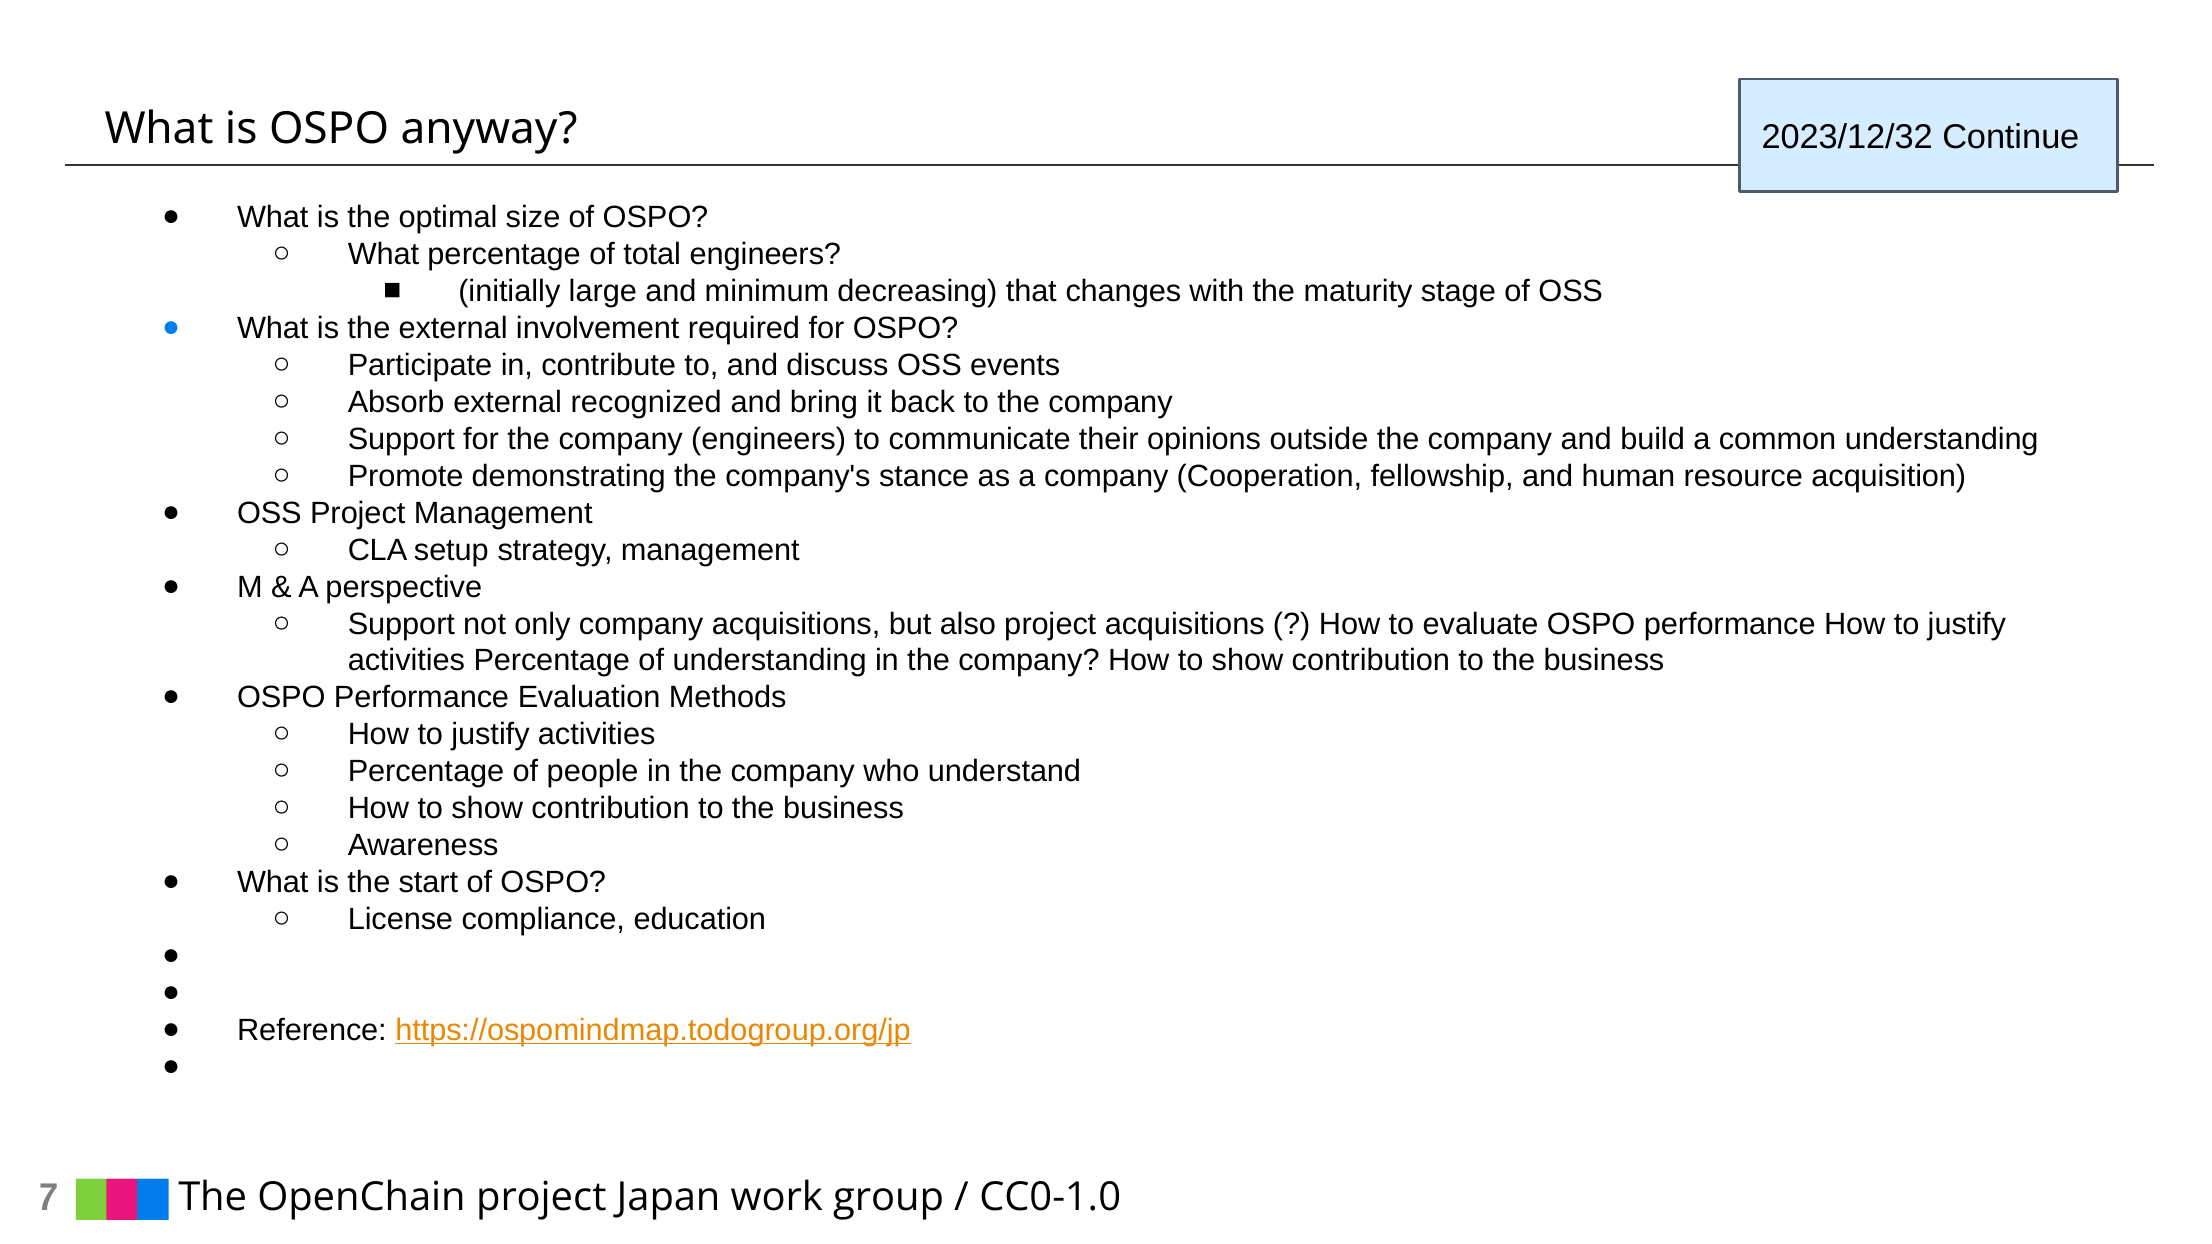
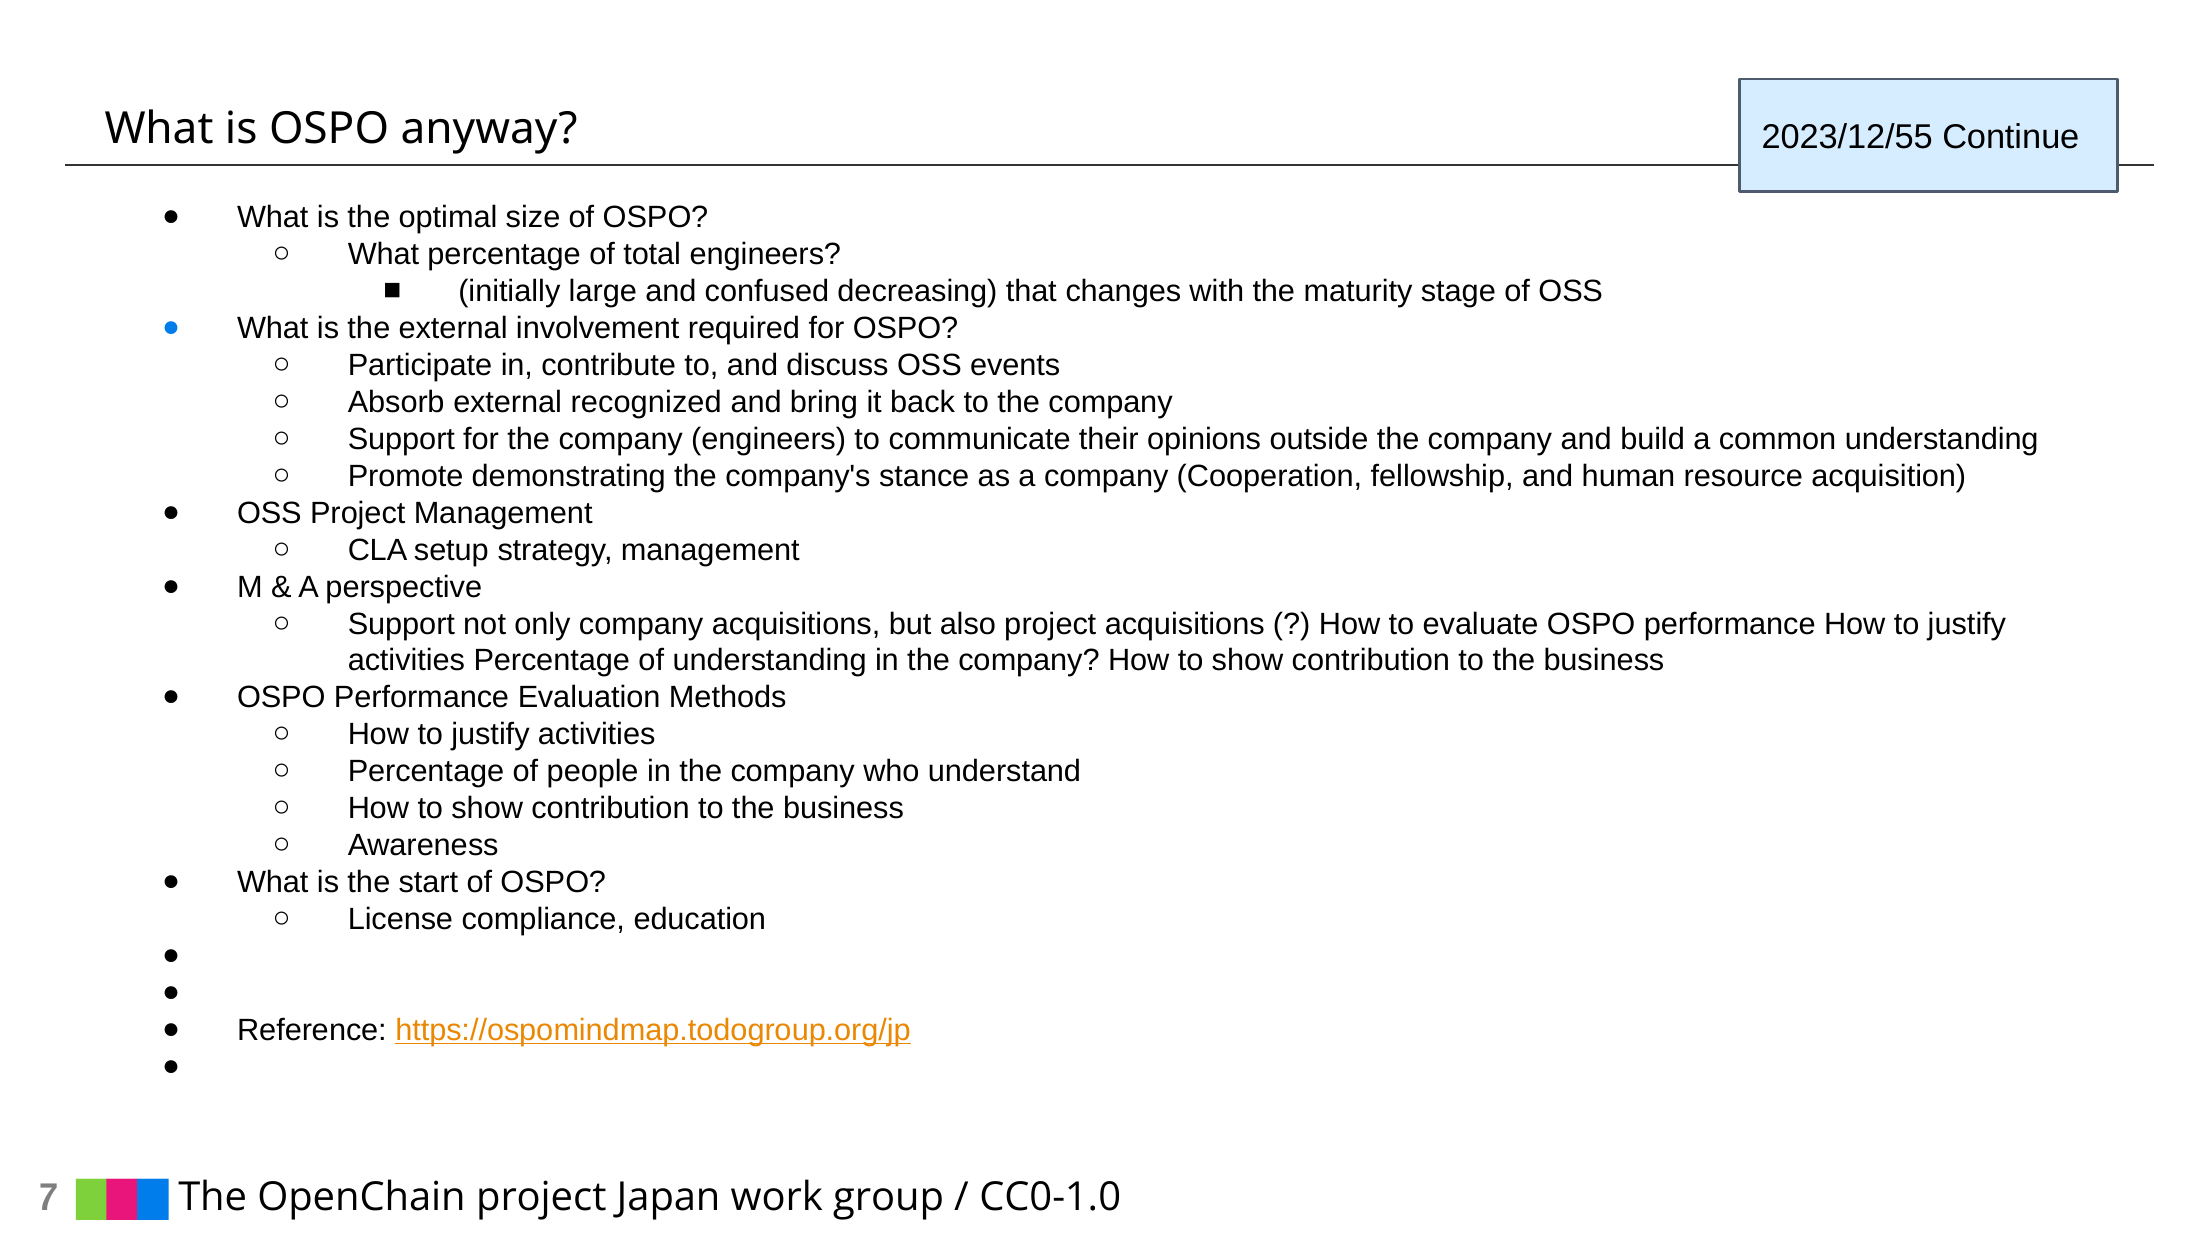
2023/12/32: 2023/12/32 -> 2023/12/55 (1847, 138)
minimum: minimum -> confused (767, 292)
